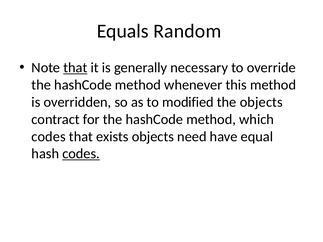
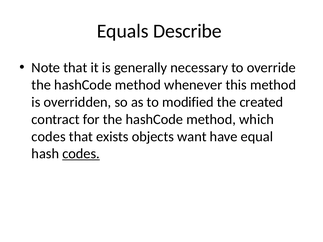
Random: Random -> Describe (187, 31)
that underline: present -> none (75, 68)
the objects: objects -> created (261, 102)
need: need -> want (192, 137)
